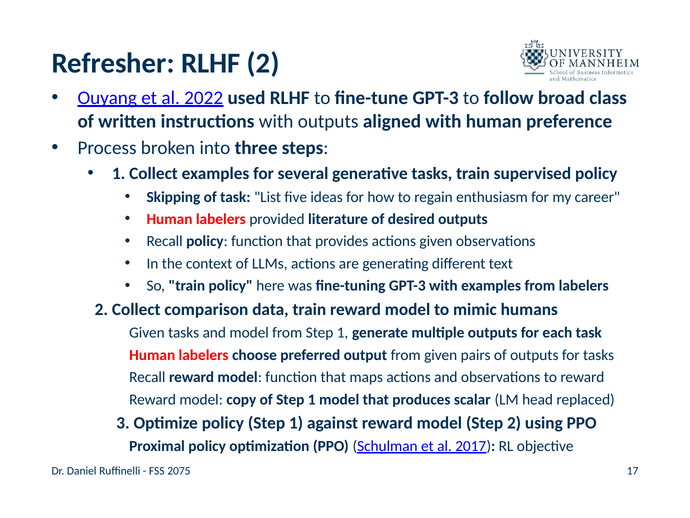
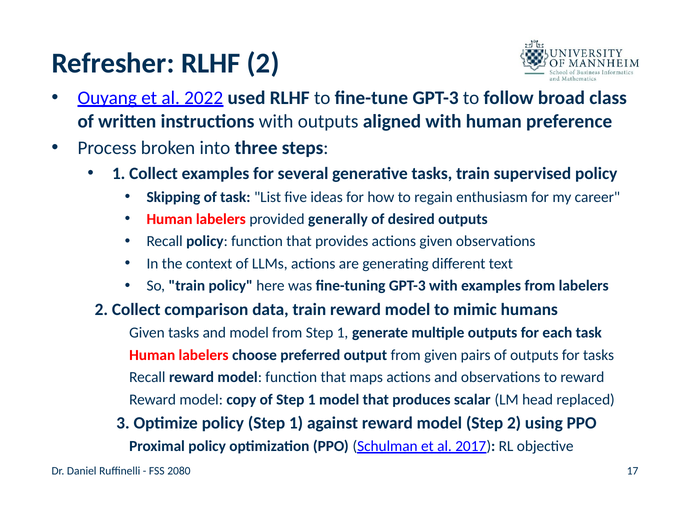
literature: literature -> generally (338, 219)
2075: 2075 -> 2080 (179, 471)
